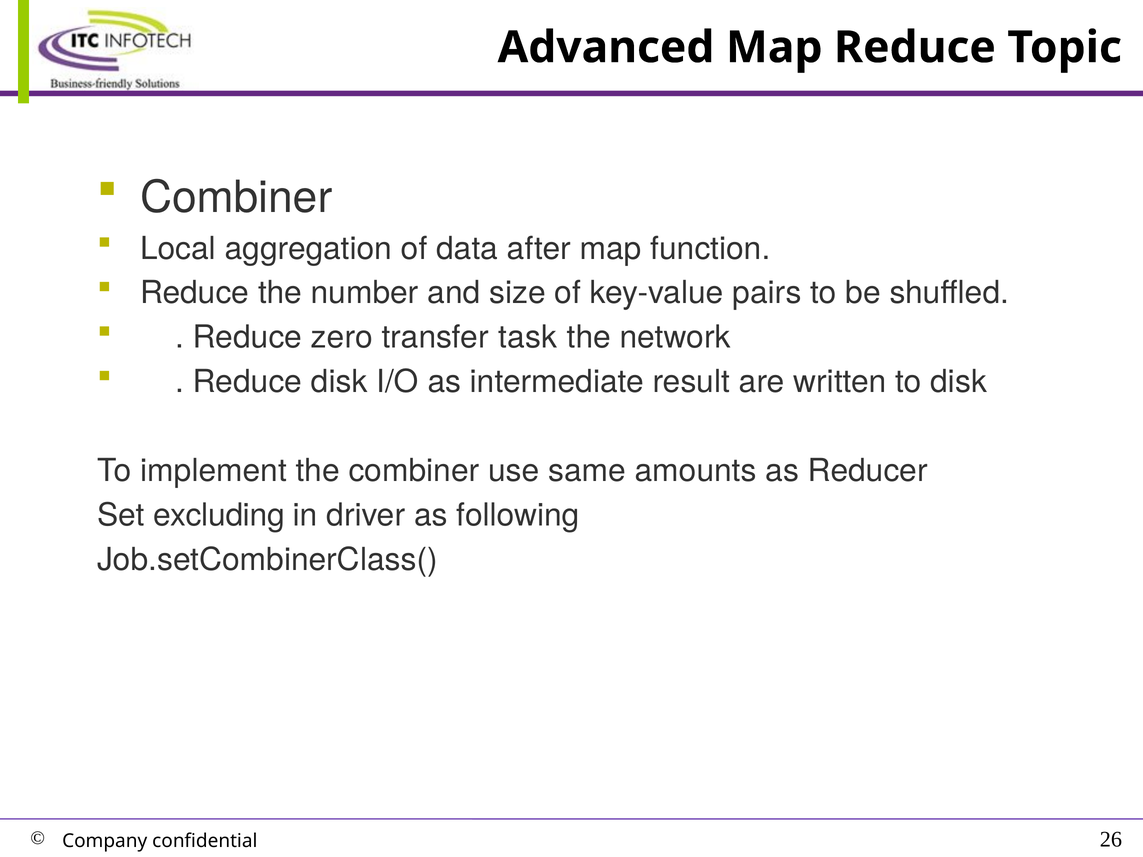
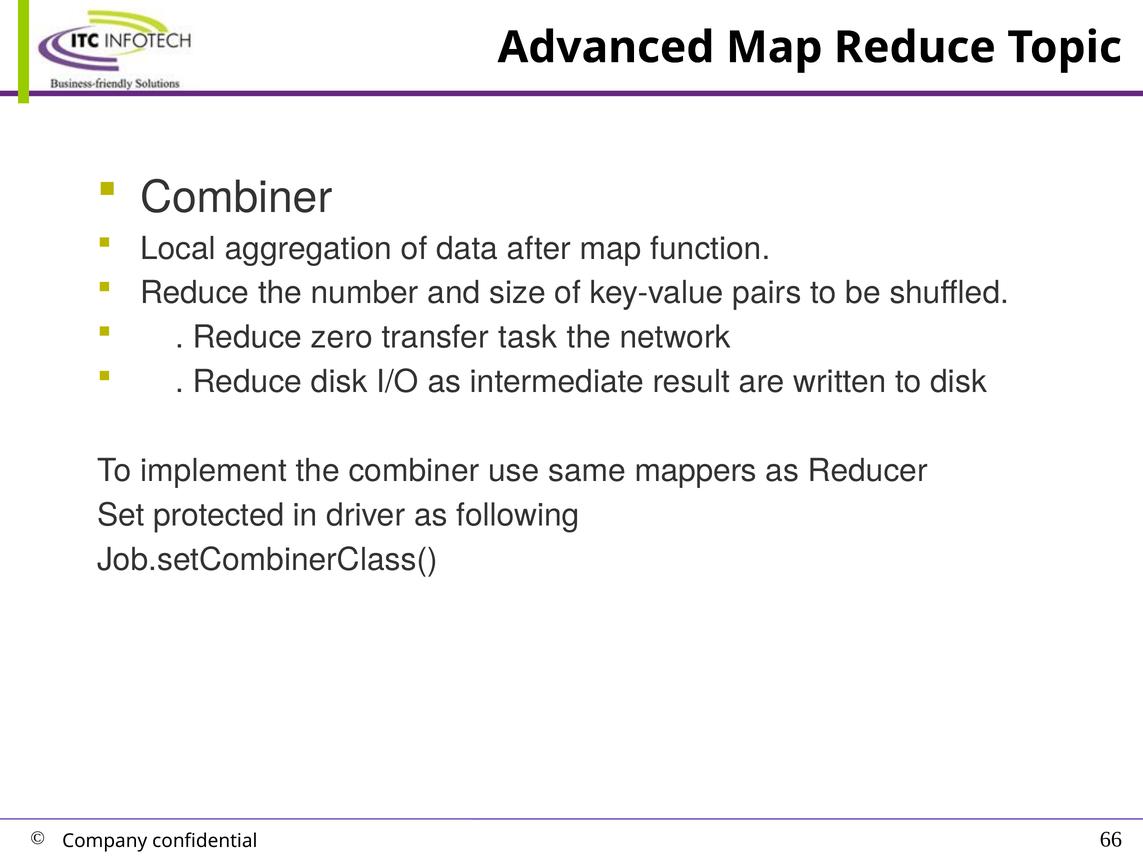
amounts: amounts -> mappers (696, 471)
excluding: excluding -> protected (219, 515)
26: 26 -> 66 (1111, 840)
